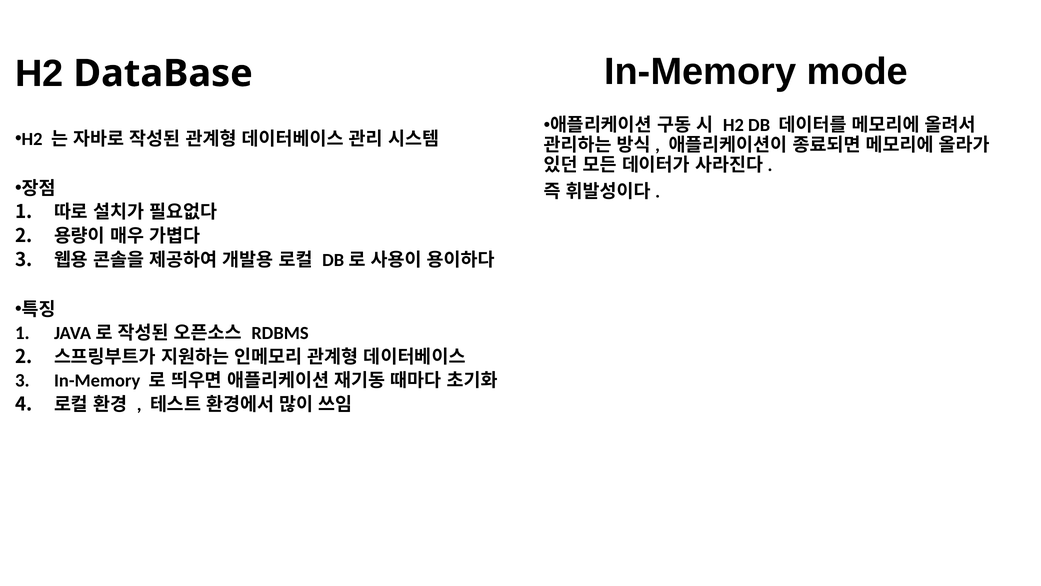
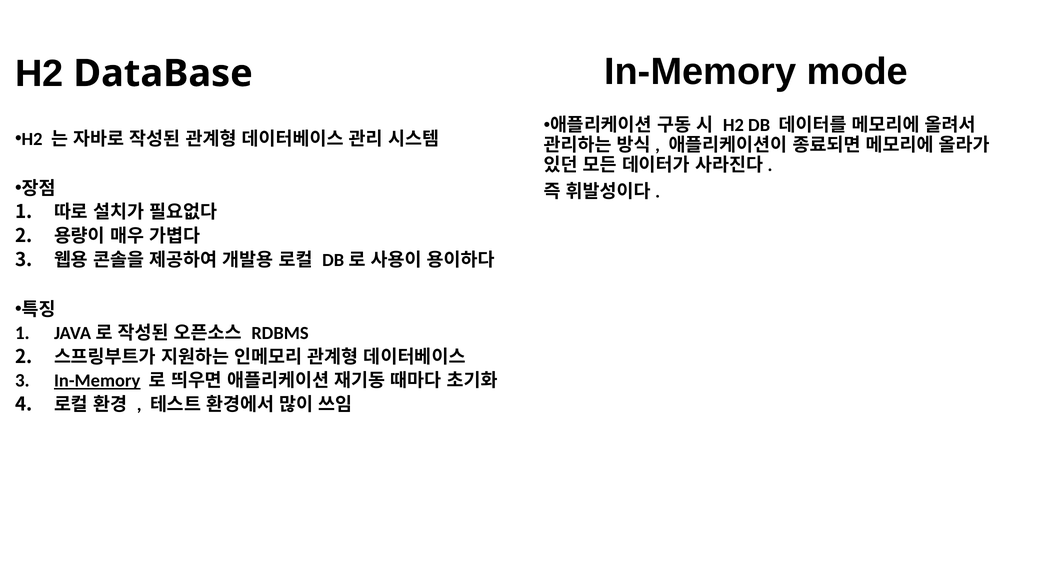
In-Memory underline: none -> present (97, 381)
